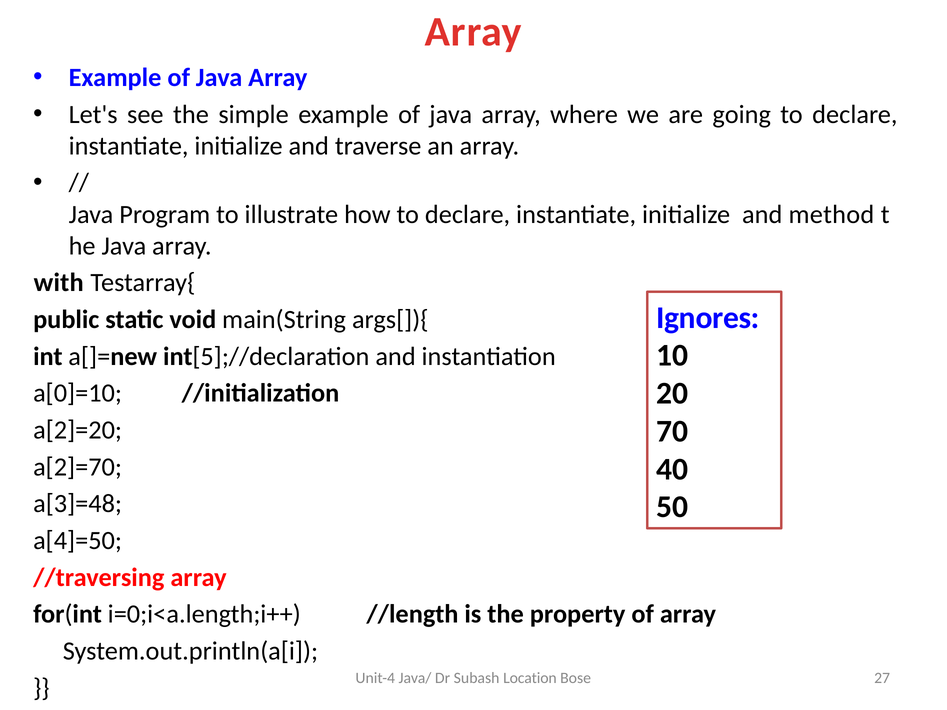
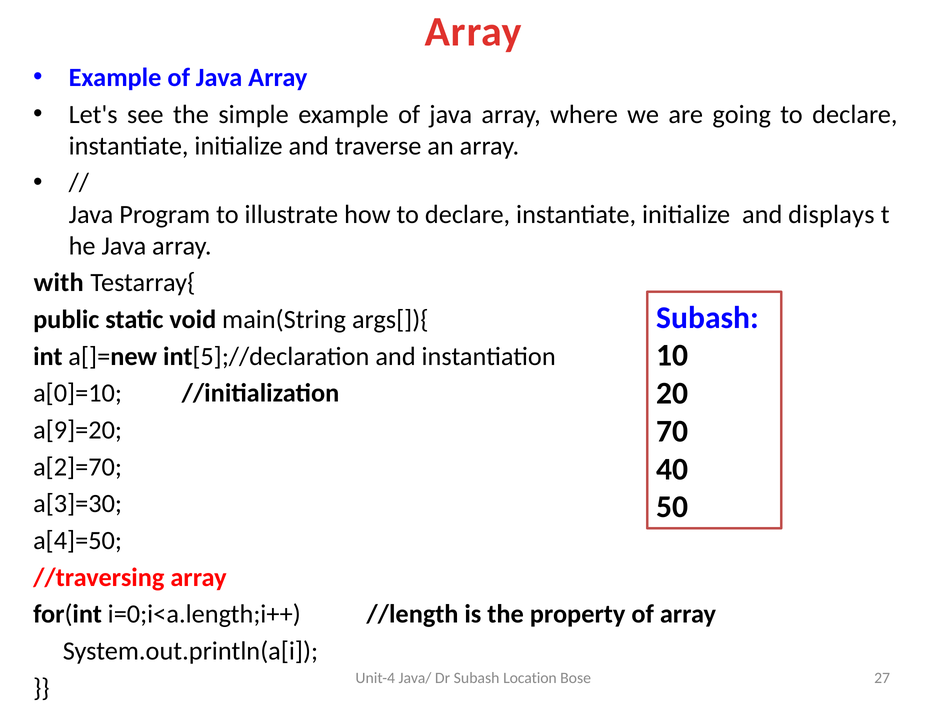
method: method -> displays (831, 214)
Ignores: Ignores -> Subash (708, 318)
a[2]=20: a[2]=20 -> a[9]=20 (78, 430)
a[3]=48: a[3]=48 -> a[3]=30 (78, 504)
